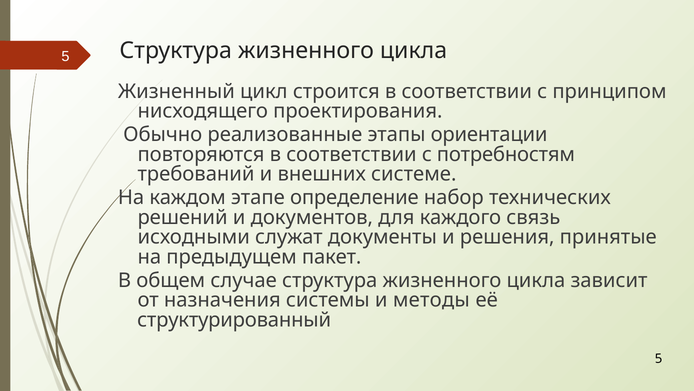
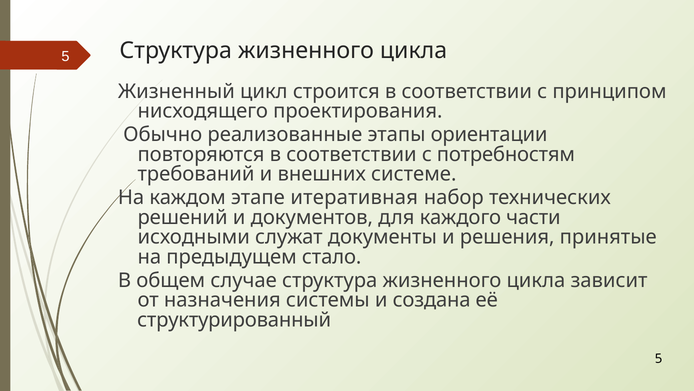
определение: определение -> итеративная (354, 197)
связь: связь -> части (533, 217)
пакет: пакет -> стало (332, 257)
методы: методы -> создана (432, 300)
